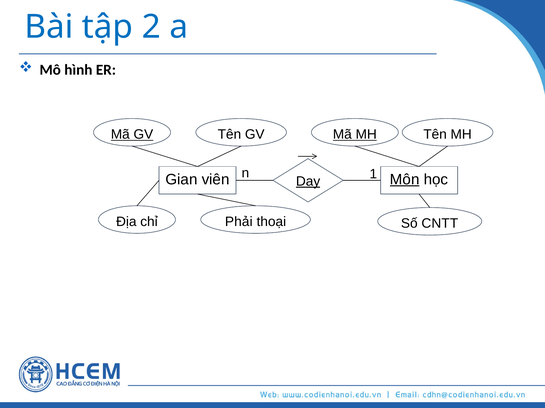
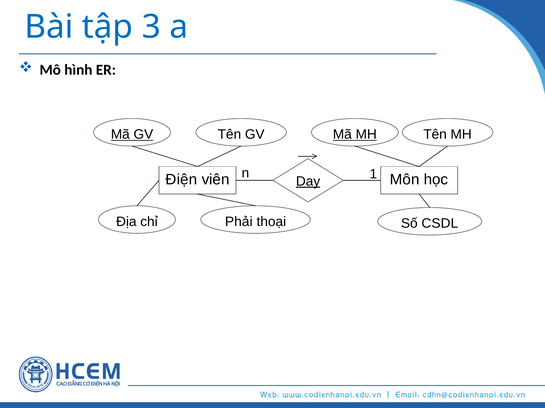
2: 2 -> 3 (151, 27)
Gian: Gian -> Điện (181, 180)
Môn underline: present -> none (405, 180)
CNTT: CNTT -> CSDL (440, 224)
